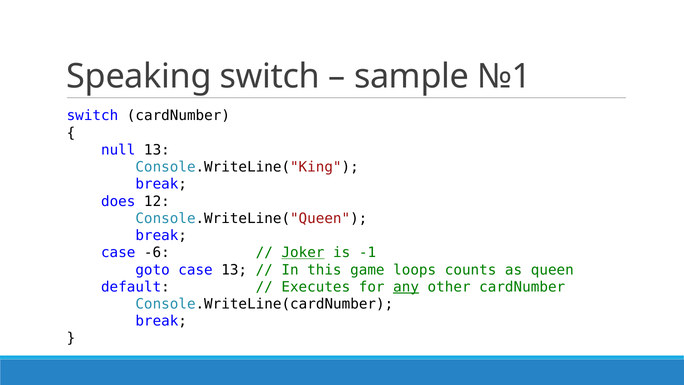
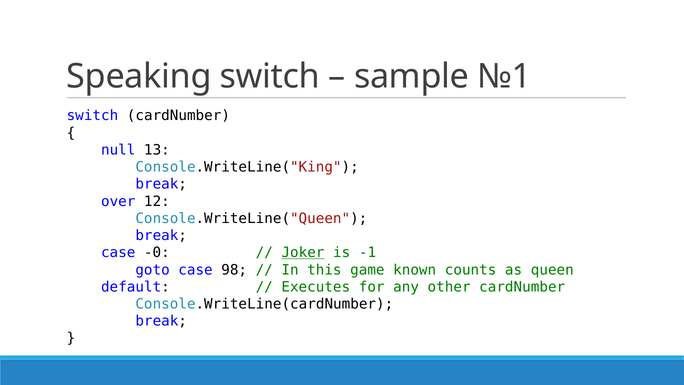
does: does -> over (118, 201)
-6: -6 -> -0 (157, 253)
case 13: 13 -> 98 (234, 270)
loops: loops -> known (415, 270)
any underline: present -> none (406, 287)
